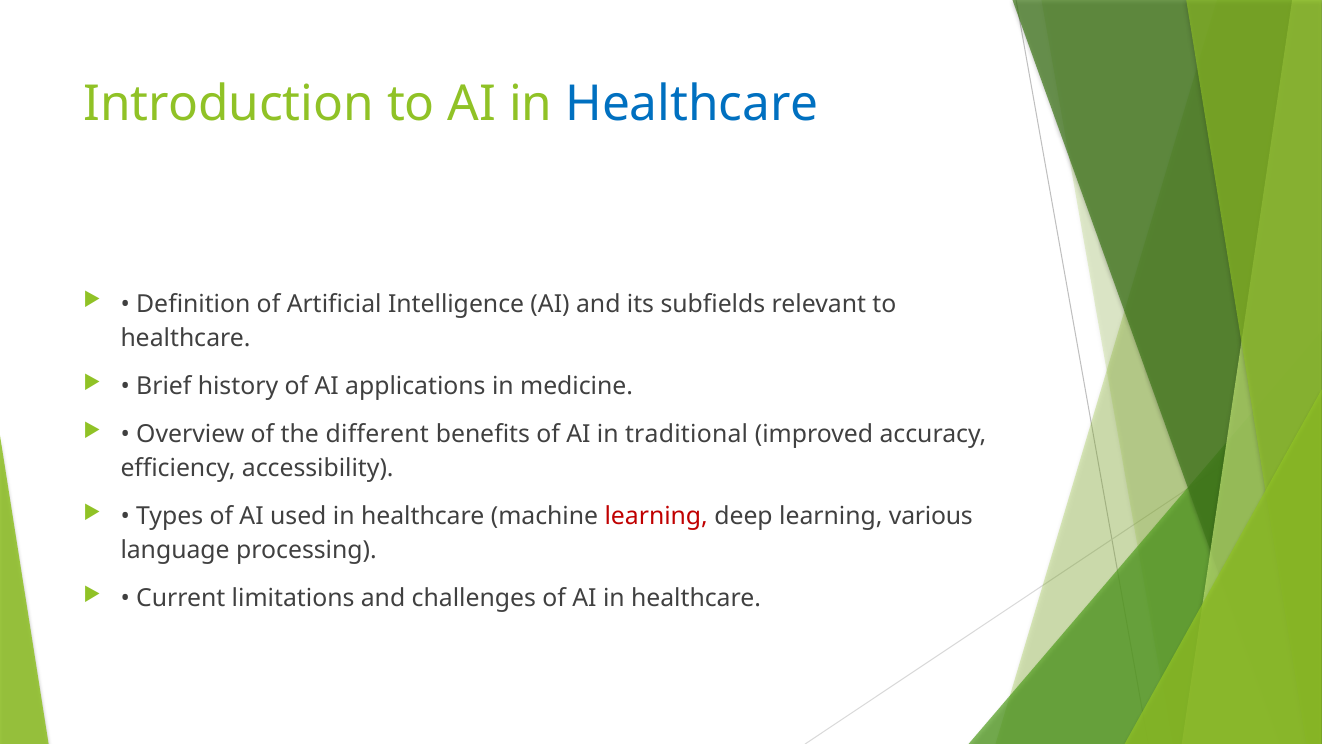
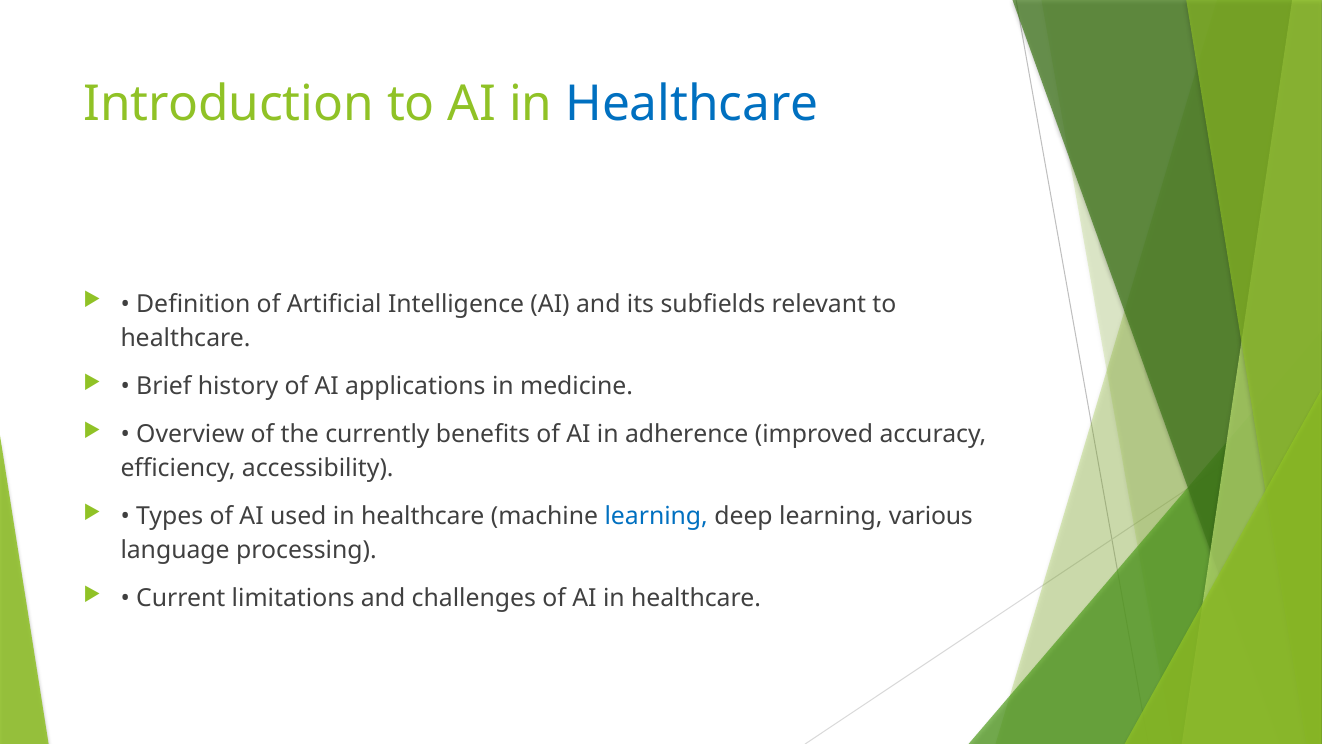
different: different -> currently (377, 434)
traditional: traditional -> adherence (687, 434)
learning colour: red -> blue (656, 516)
